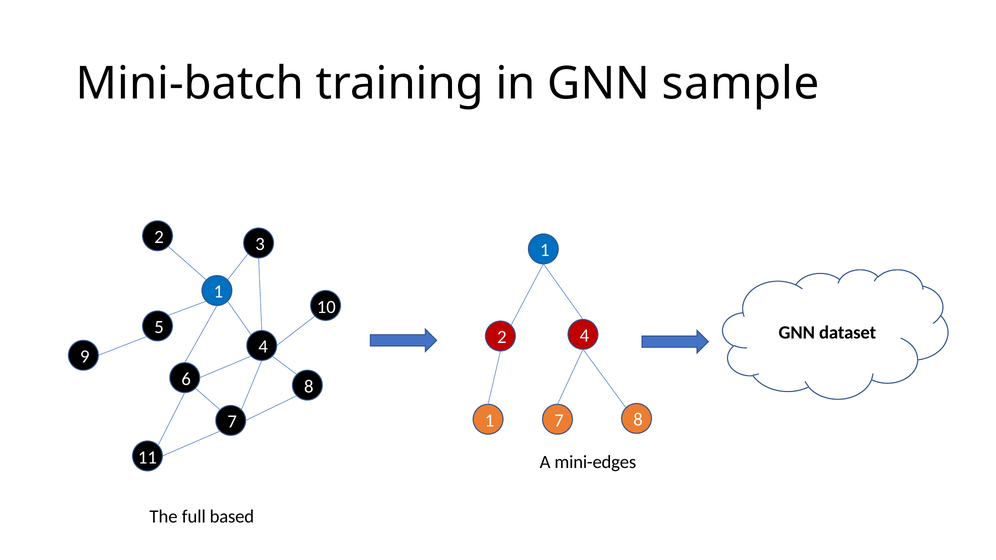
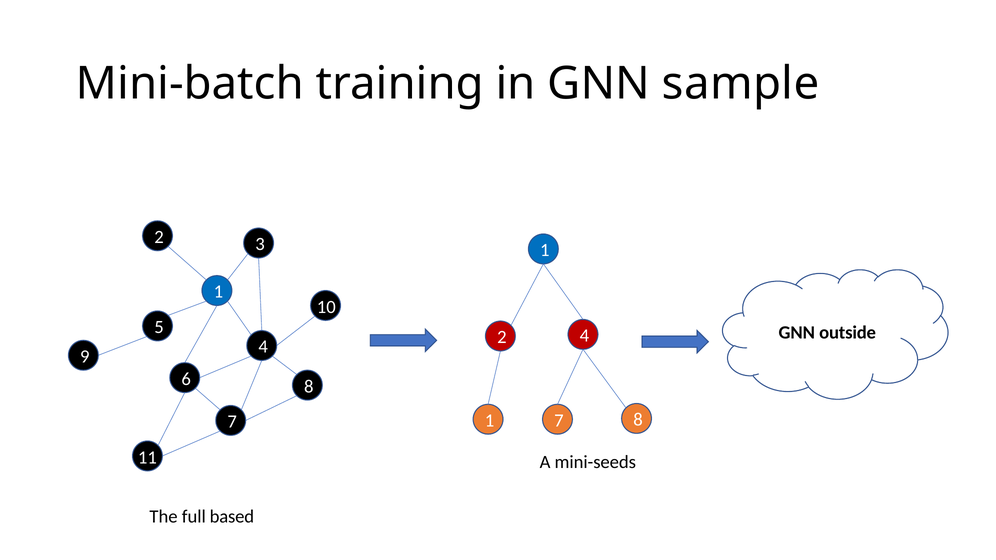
dataset: dataset -> outside (848, 333)
mini-edges: mini-edges -> mini-seeds (595, 462)
